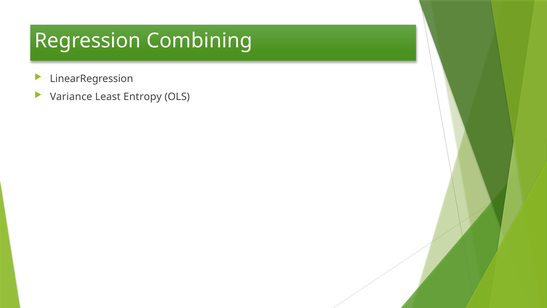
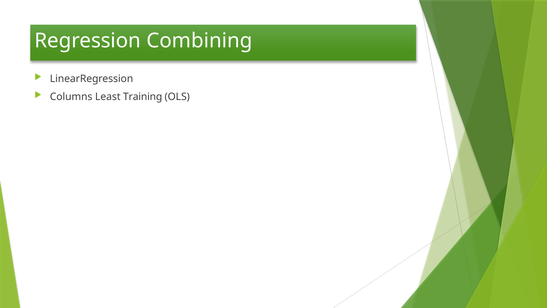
Variance: Variance -> Columns (71, 97)
Entropy: Entropy -> Training (143, 97)
